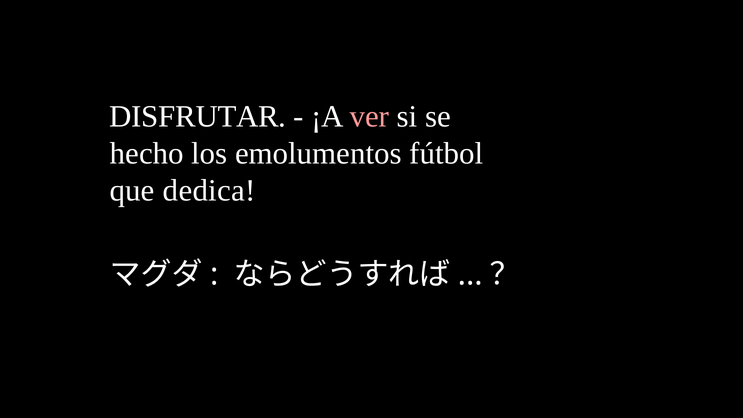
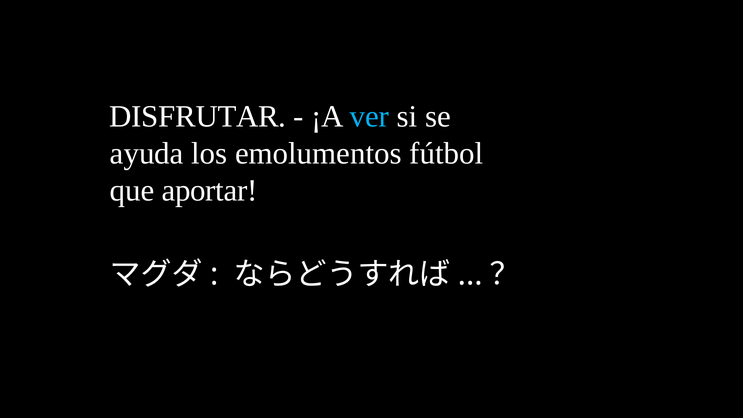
ver colour: pink -> light blue (369, 116)
hecho: hecho -> ayuda (147, 154)
dedica: dedica -> aportar (210, 191)
